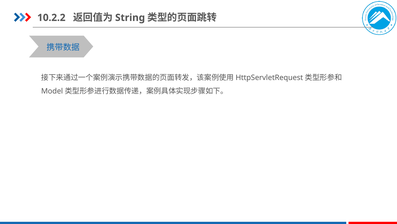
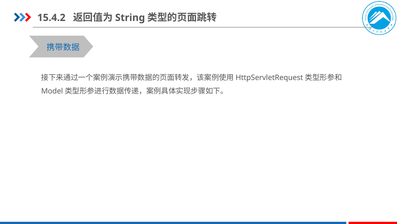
10.2.2: 10.2.2 -> 15.4.2 (51, 18)
